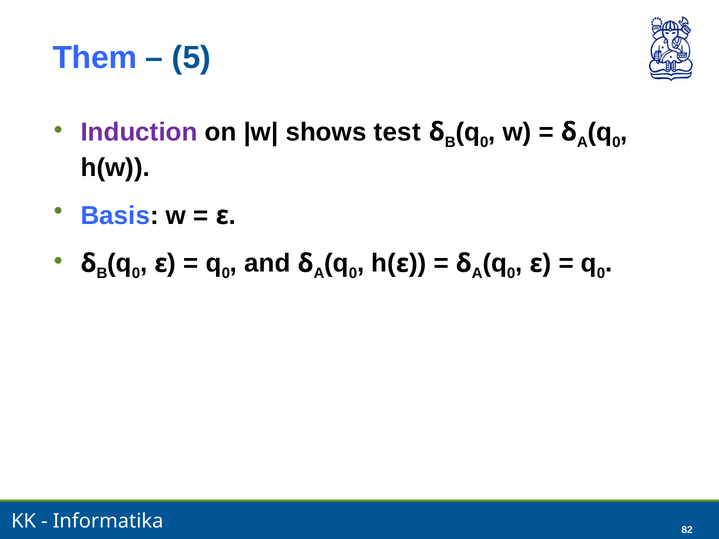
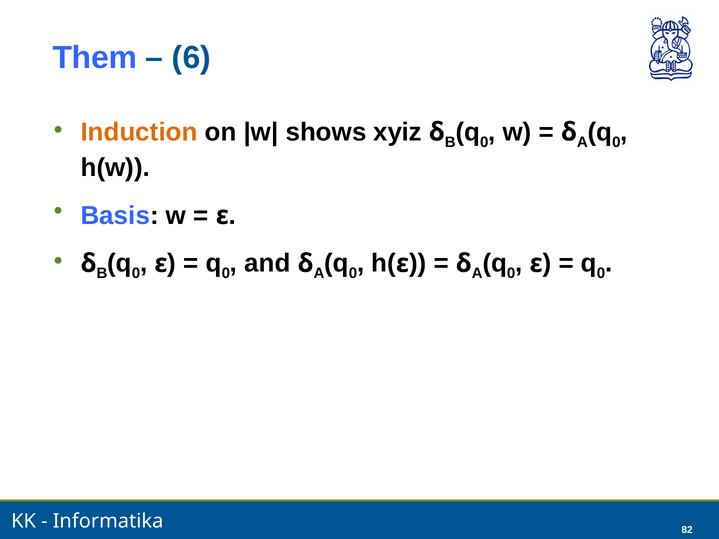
5: 5 -> 6 (192, 58)
Induction colour: purple -> orange (139, 132)
test: test -> xyiz (398, 132)
